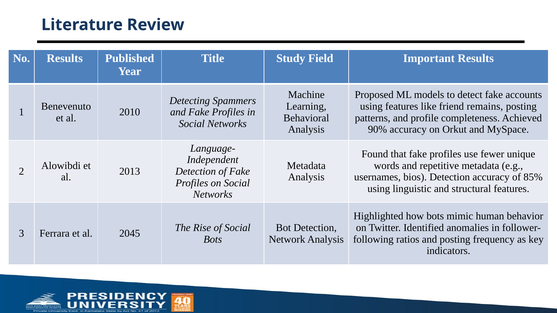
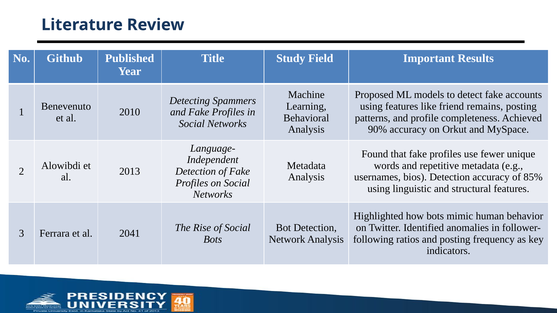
No Results: Results -> Github (65, 59)
2045: 2045 -> 2041 (130, 234)
